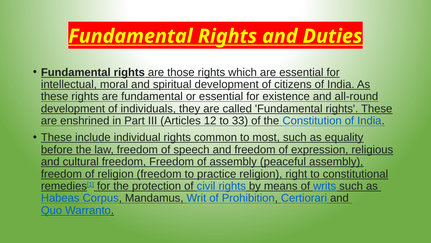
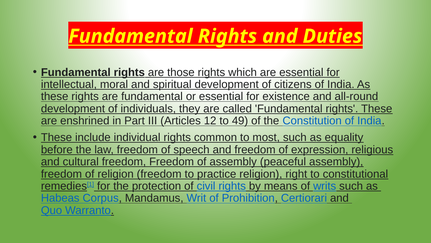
33: 33 -> 49 (240, 121)
